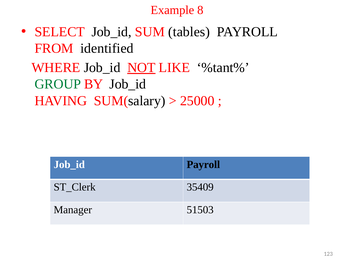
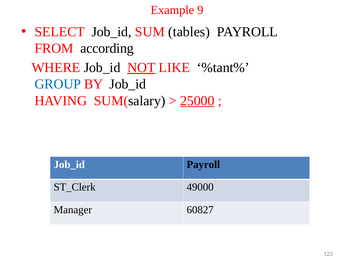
8: 8 -> 9 (200, 10)
identified: identified -> according (107, 48)
GROUP colour: green -> blue (58, 84)
25000 underline: none -> present (197, 101)
35409: 35409 -> 49000 (200, 187)
51503: 51503 -> 60827 (200, 209)
